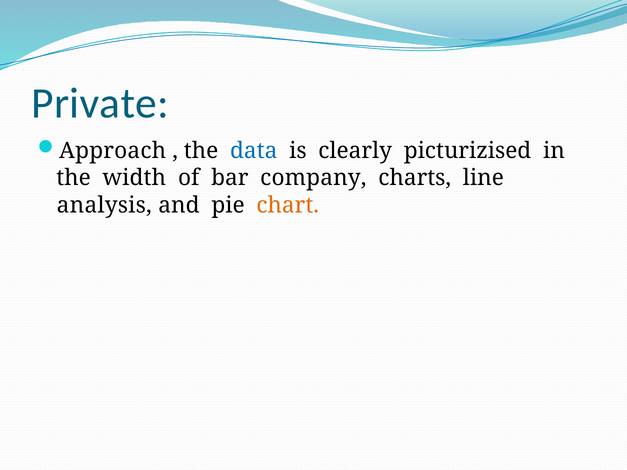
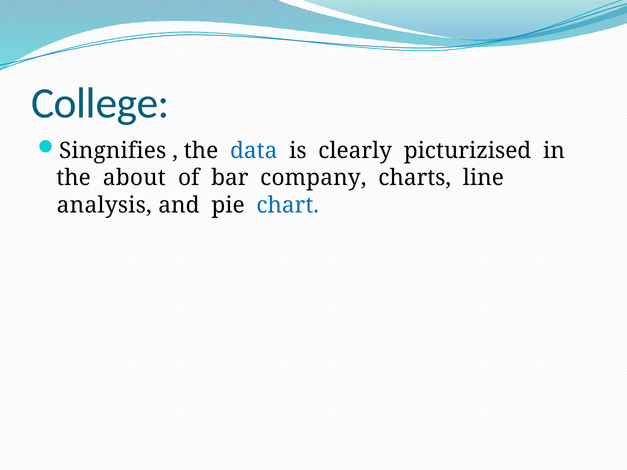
Private: Private -> College (100, 104)
Approach: Approach -> Singnifies (113, 151)
width: width -> about (134, 178)
chart colour: orange -> blue (288, 205)
